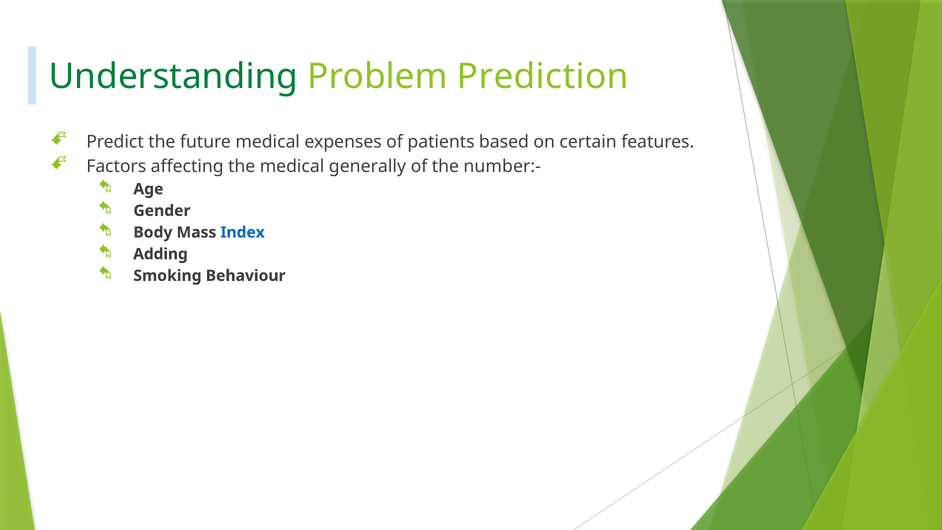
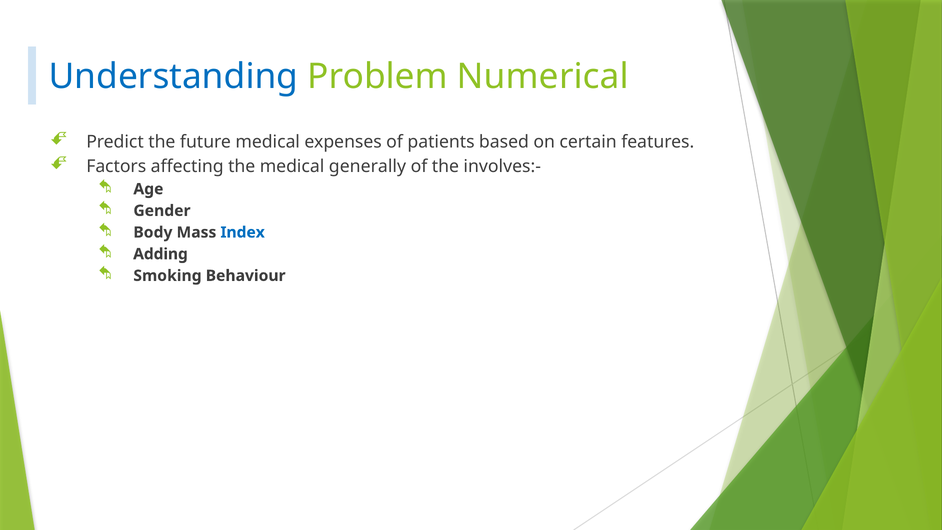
Understanding colour: green -> blue (173, 77)
Prediction: Prediction -> Numerical (543, 77)
number:-: number:- -> involves:- (502, 166)
